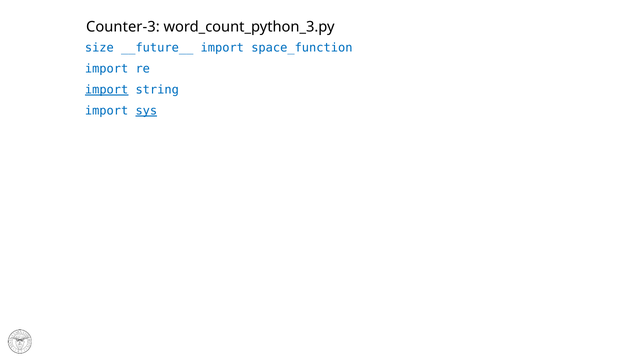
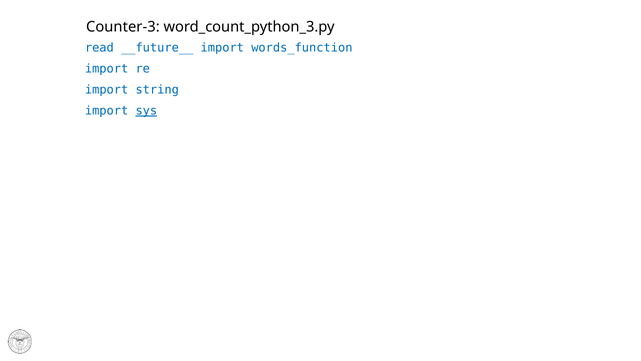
size: size -> read (99, 47)
space_function: space_function -> words_function (302, 47)
import underline: present -> none (107, 90)
